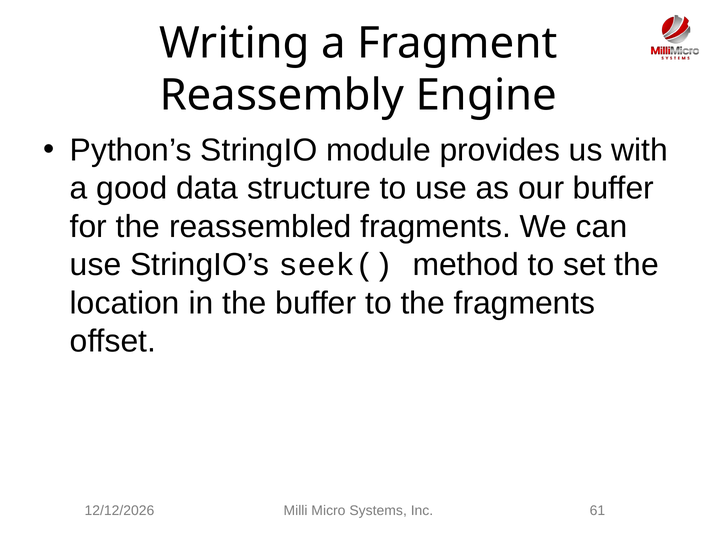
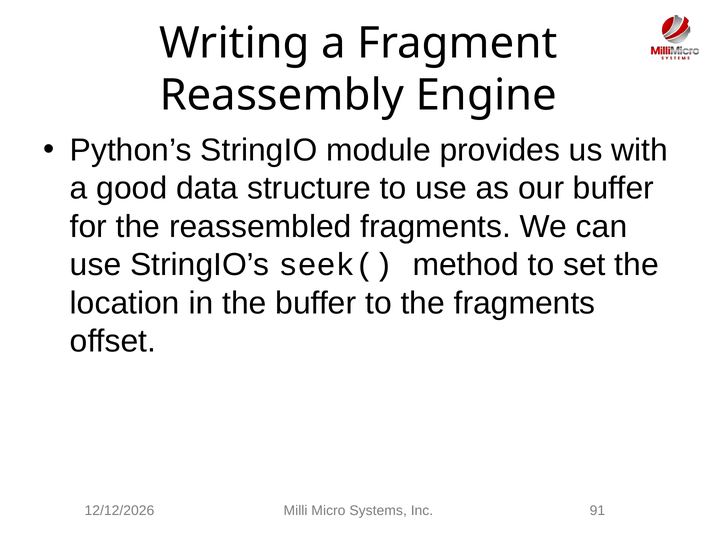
61: 61 -> 91 (597, 511)
